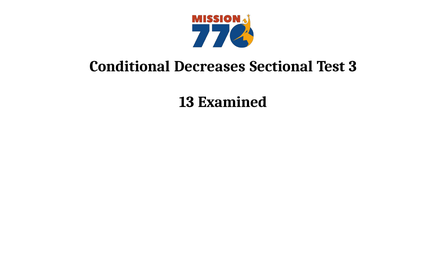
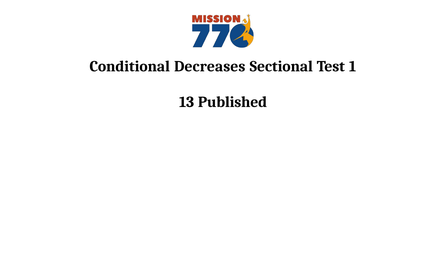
3: 3 -> 1 (353, 66)
Examined: Examined -> Published (232, 102)
